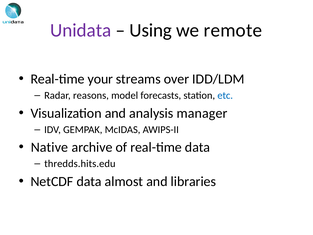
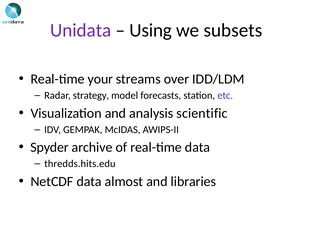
remote: remote -> subsets (233, 30)
reasons: reasons -> strategy (91, 95)
etc colour: blue -> purple (225, 95)
manager: manager -> scientific (202, 113)
Native: Native -> Spyder (50, 147)
